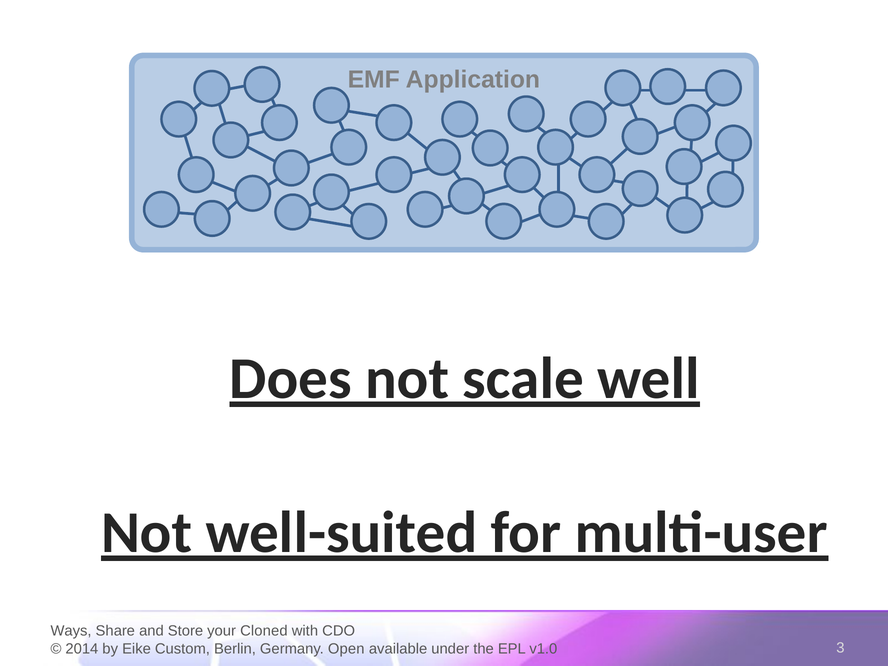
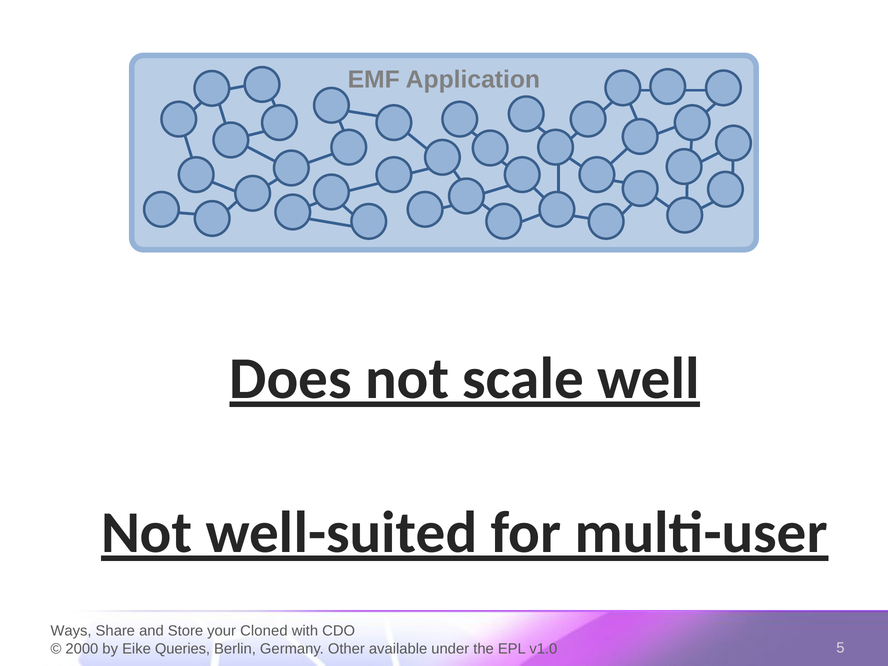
2014: 2014 -> 2000 (82, 649)
Custom: Custom -> Queries (183, 649)
Open: Open -> Other (346, 649)
3: 3 -> 5 (840, 648)
